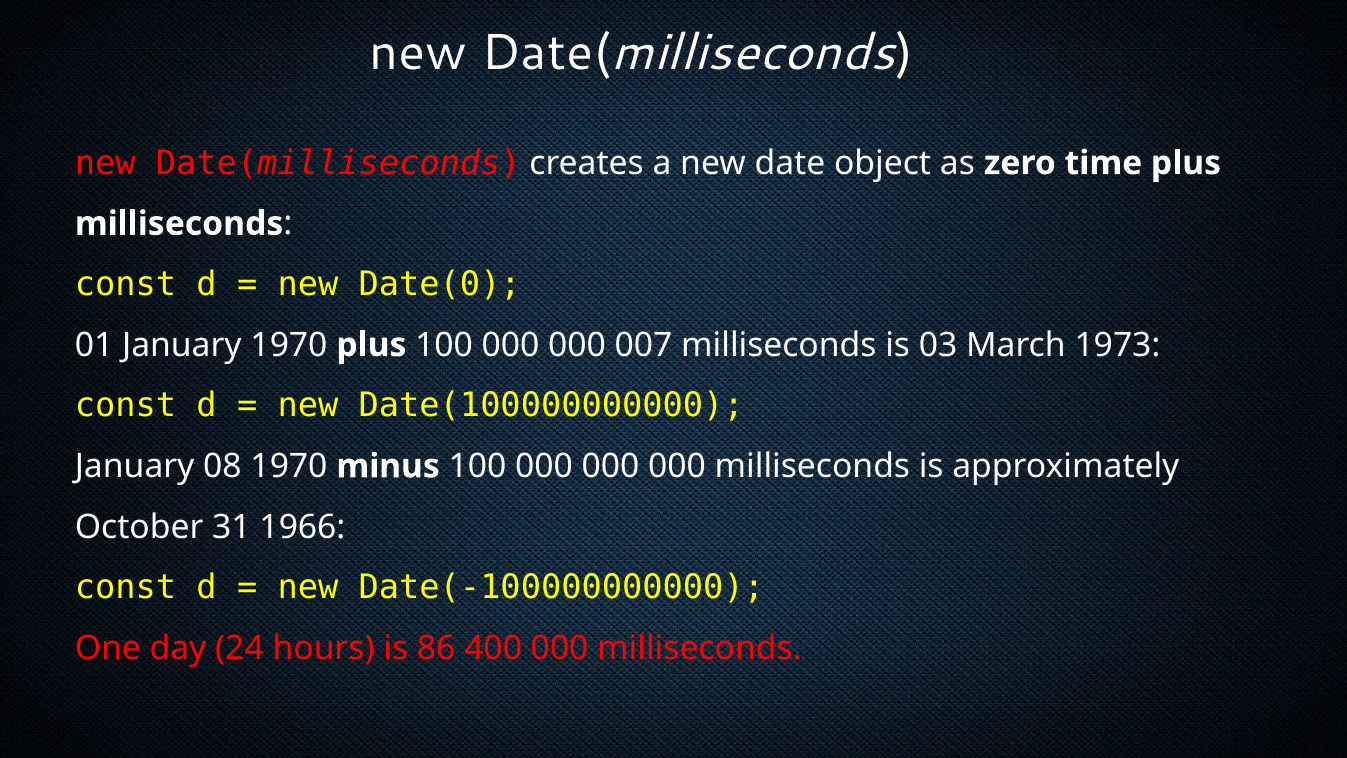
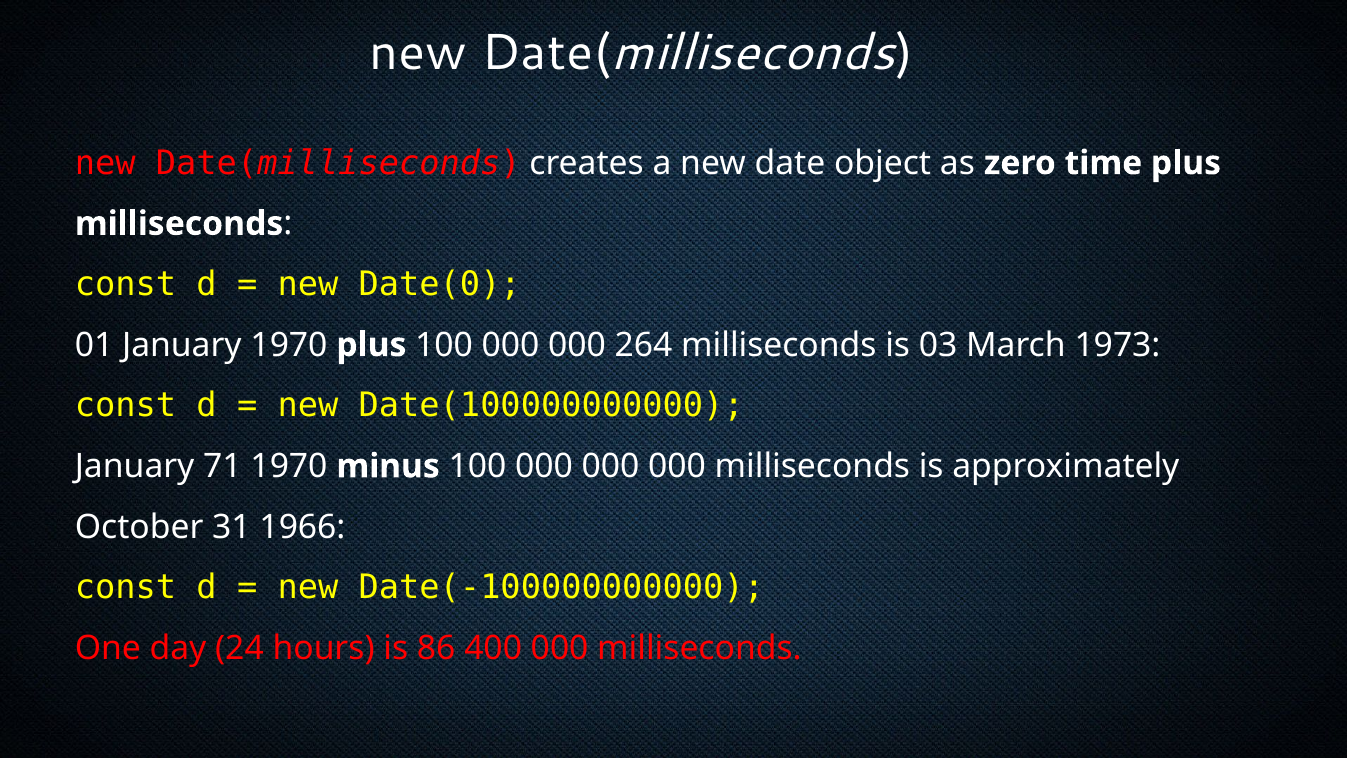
007: 007 -> 264 (643, 345)
08: 08 -> 71 (222, 466)
